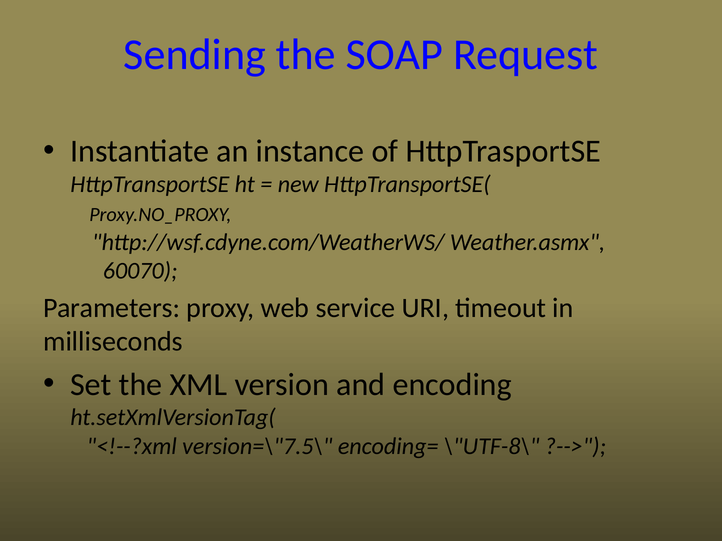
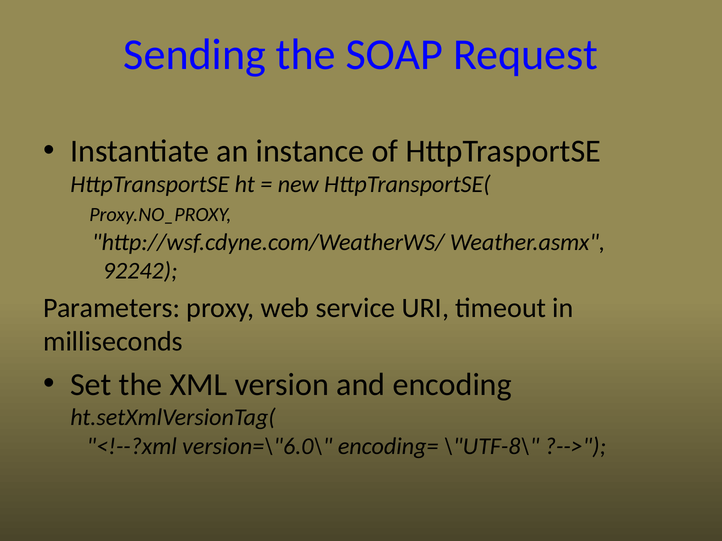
60070: 60070 -> 92242 (140, 271)
version=\"7.5\: version=\"7.5\ -> version=\"6.0\ (257, 447)
